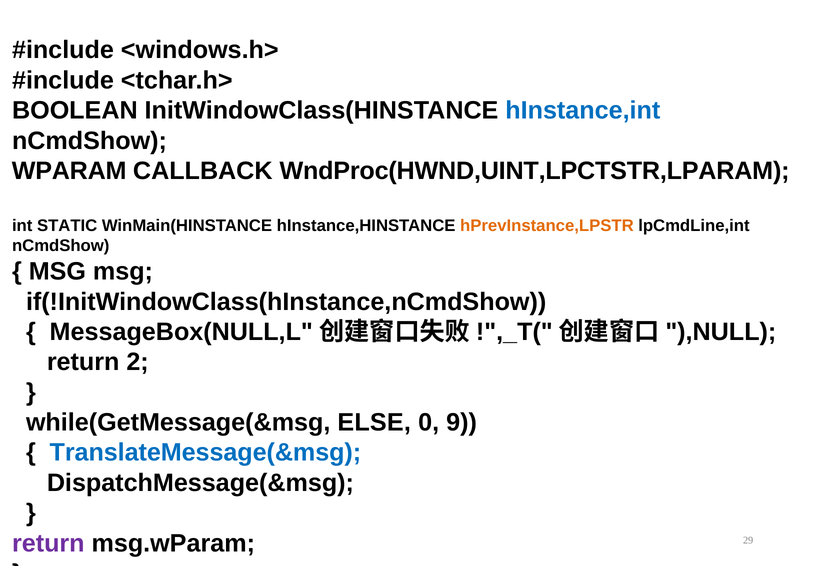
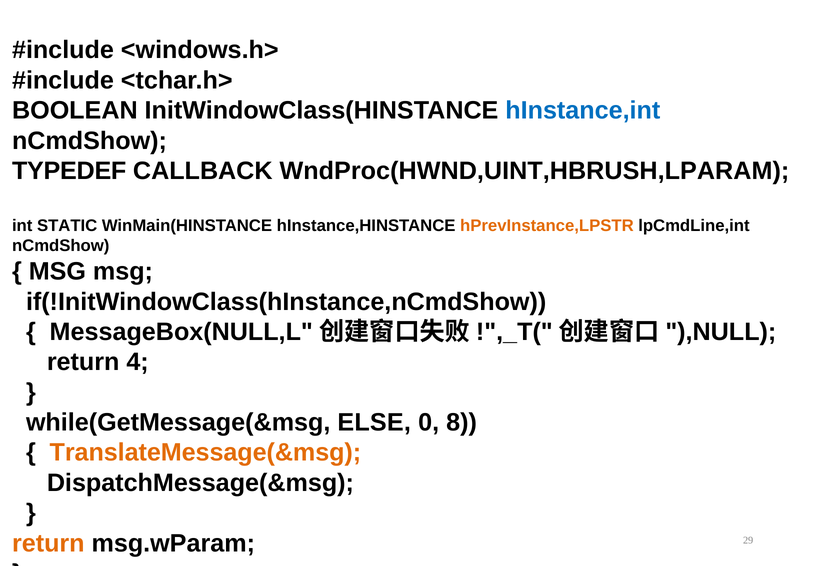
WPARAM: WPARAM -> TYPEDEF (69, 171)
WndProc(HWND,UINT,LPCTSTR,LPARAM: WndProc(HWND,UINT,LPCTSTR,LPARAM -> WndProc(HWND,UINT,HBRUSH,LPARAM (534, 171)
2: 2 -> 4 (138, 362)
9: 9 -> 8 (462, 422)
TranslateMessage(&msg colour: blue -> orange (205, 452)
return colour: purple -> orange (48, 543)
